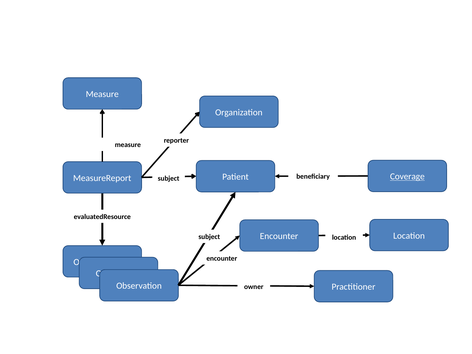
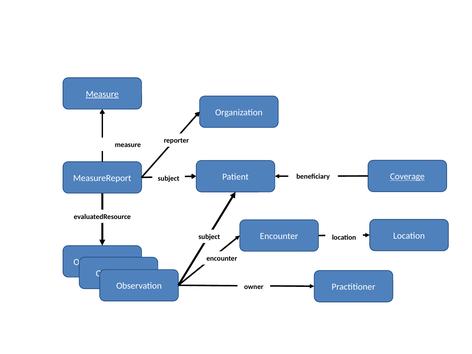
Measure underline: none -> present (102, 94)
